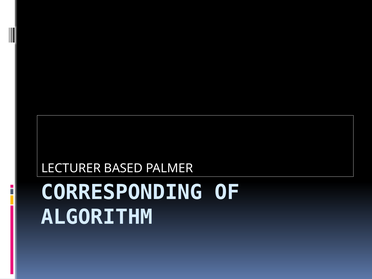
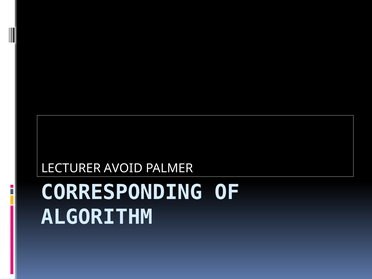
BASED: BASED -> AVOID (123, 168)
